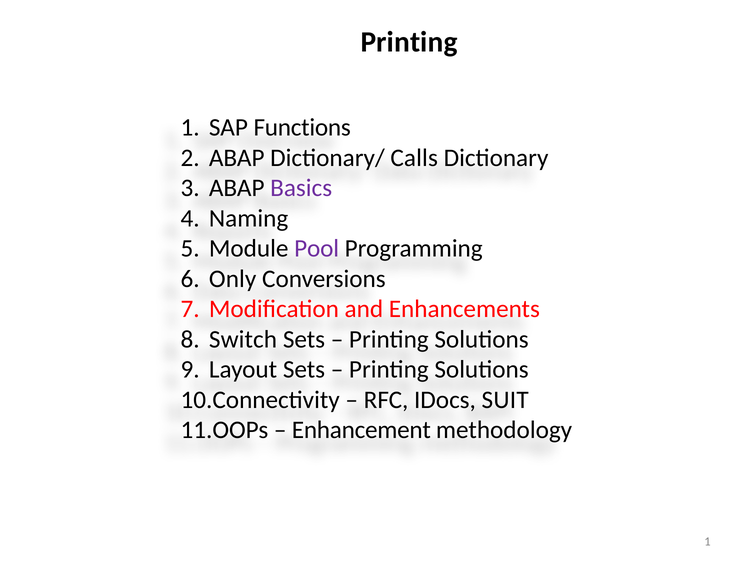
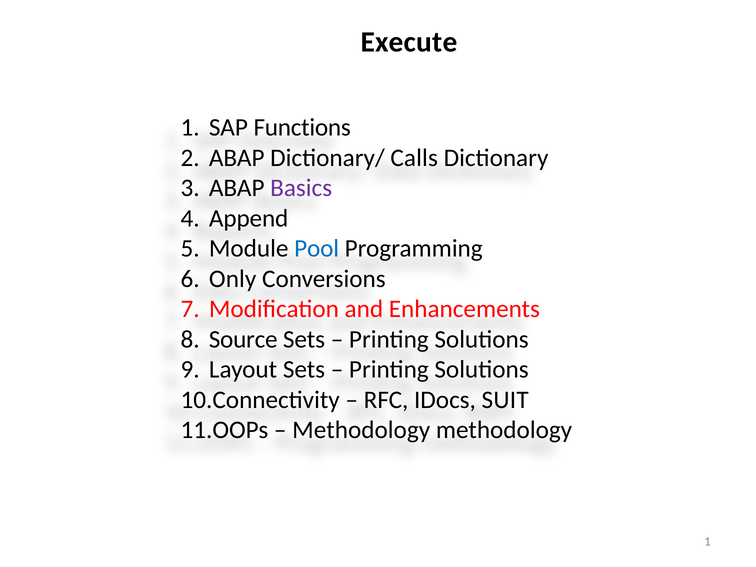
Printing: Printing -> Execute (409, 42)
Naming: Naming -> Append (249, 218)
Pool colour: purple -> blue (317, 249)
Switch: Switch -> Source (243, 339)
Enhancement: Enhancement -> Methodology (361, 430)
